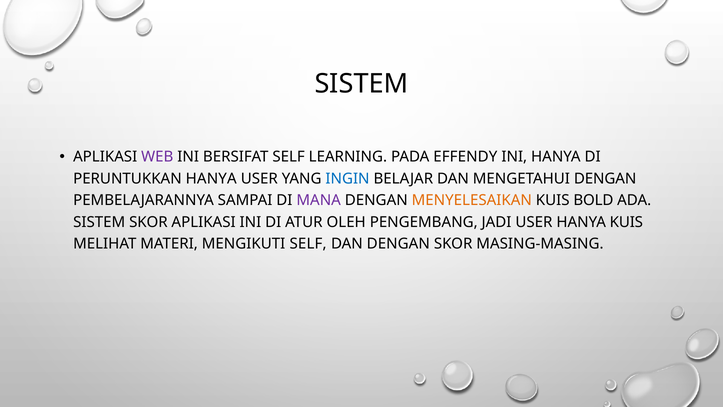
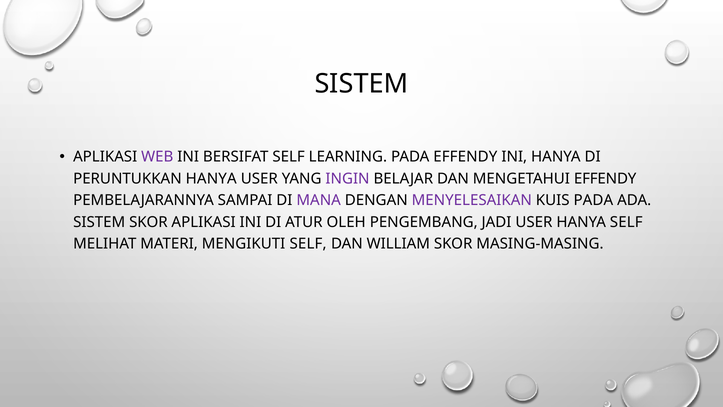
INGIN colour: blue -> purple (348, 178)
MENGETAHUI DENGAN: DENGAN -> EFFENDY (605, 178)
MENYELESAIKAN colour: orange -> purple (472, 200)
KUIS BOLD: BOLD -> PADA (593, 200)
HANYA KUIS: KUIS -> SELF (626, 222)
DAN DENGAN: DENGAN -> WILLIAM (398, 244)
